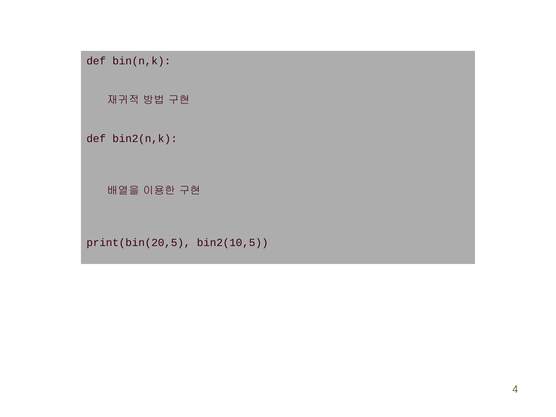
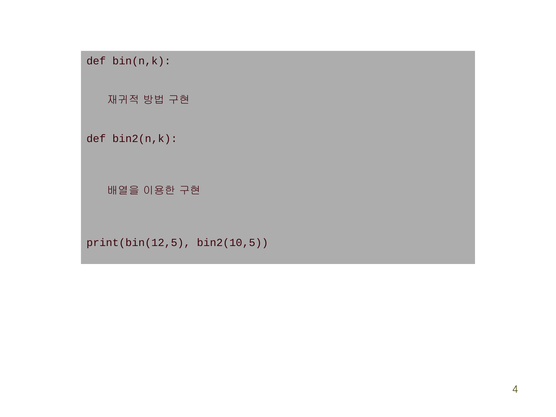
print(bin(20,5: print(bin(20,5 -> print(bin(12,5 (138, 243)
